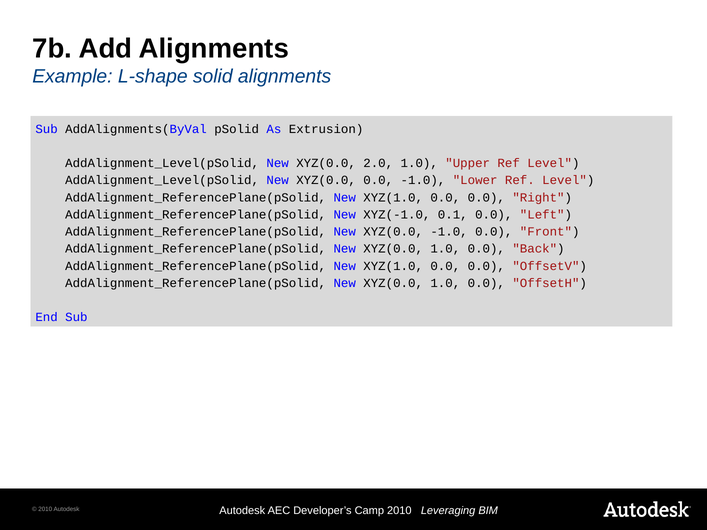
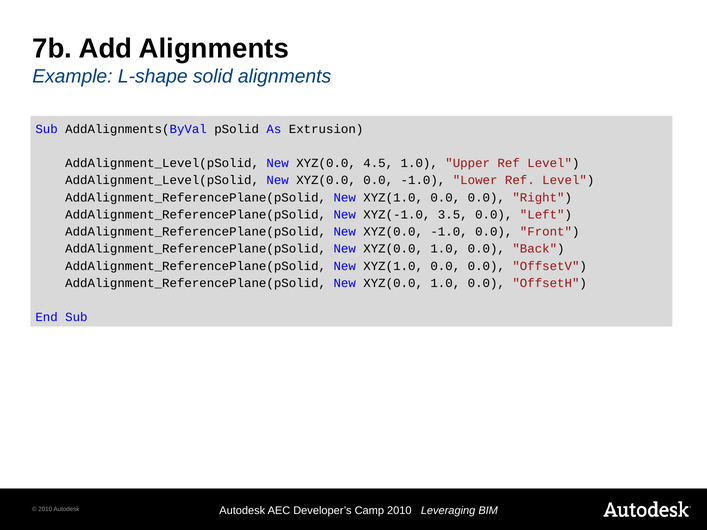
2.0: 2.0 -> 4.5 (378, 163)
0.1: 0.1 -> 3.5 (453, 215)
